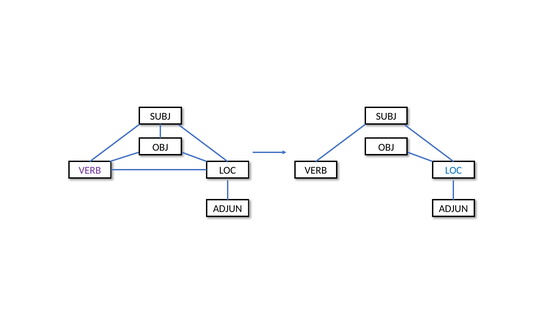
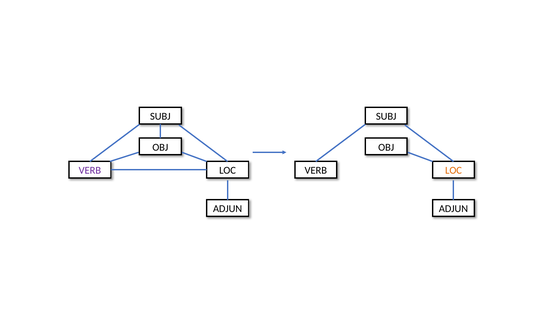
LOC colour: blue -> orange (454, 170)
